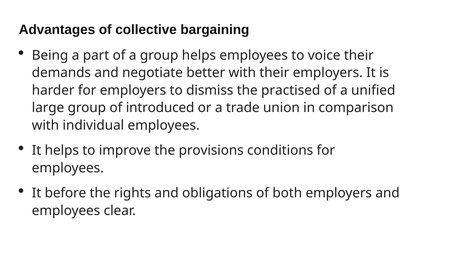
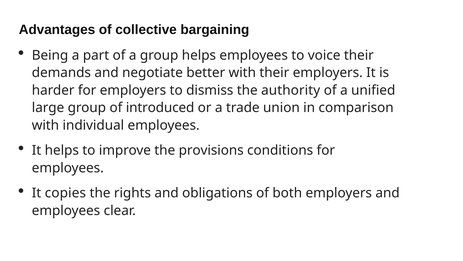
practised: practised -> authority (291, 90)
before: before -> copies (65, 193)
